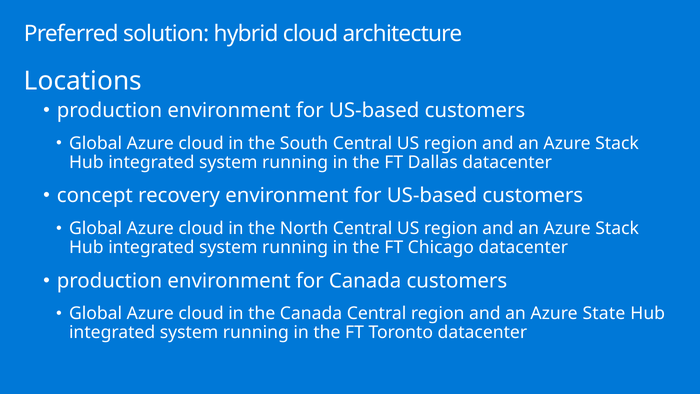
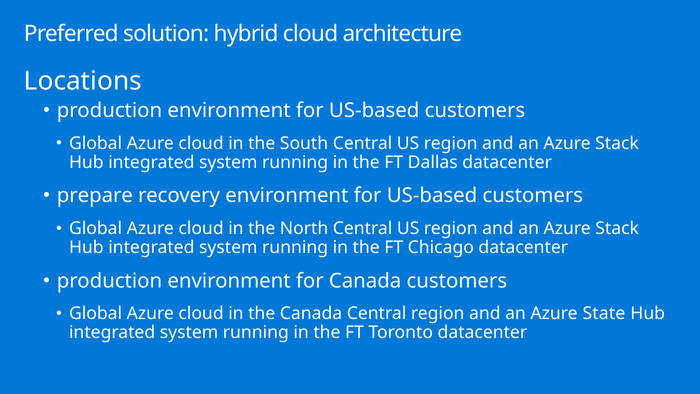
concept: concept -> prepare (95, 196)
